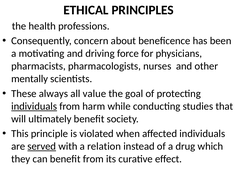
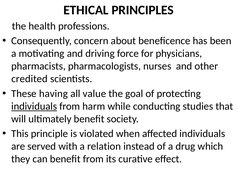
mentally: mentally -> credited (30, 79)
always: always -> having (53, 93)
served underline: present -> none (42, 146)
